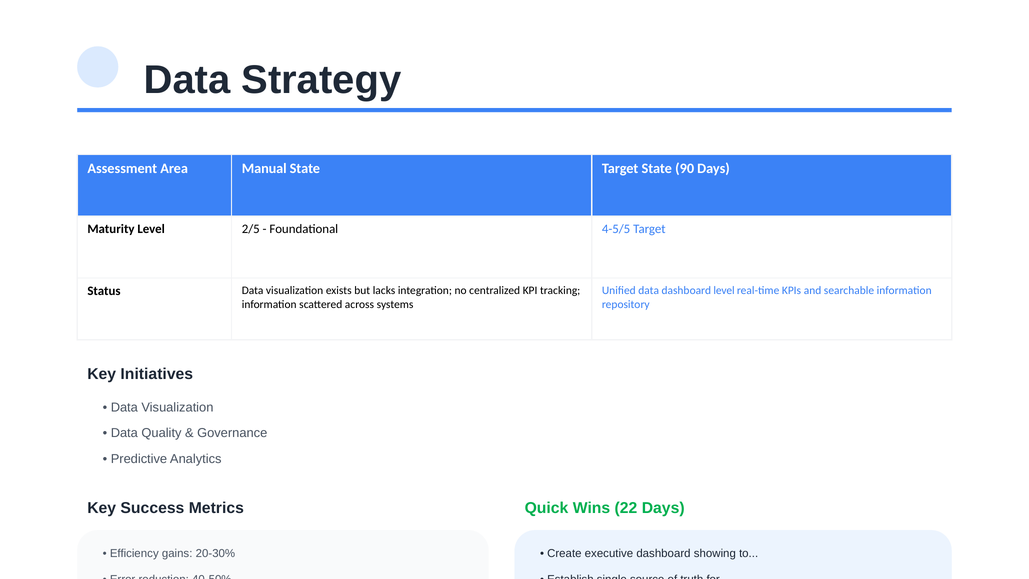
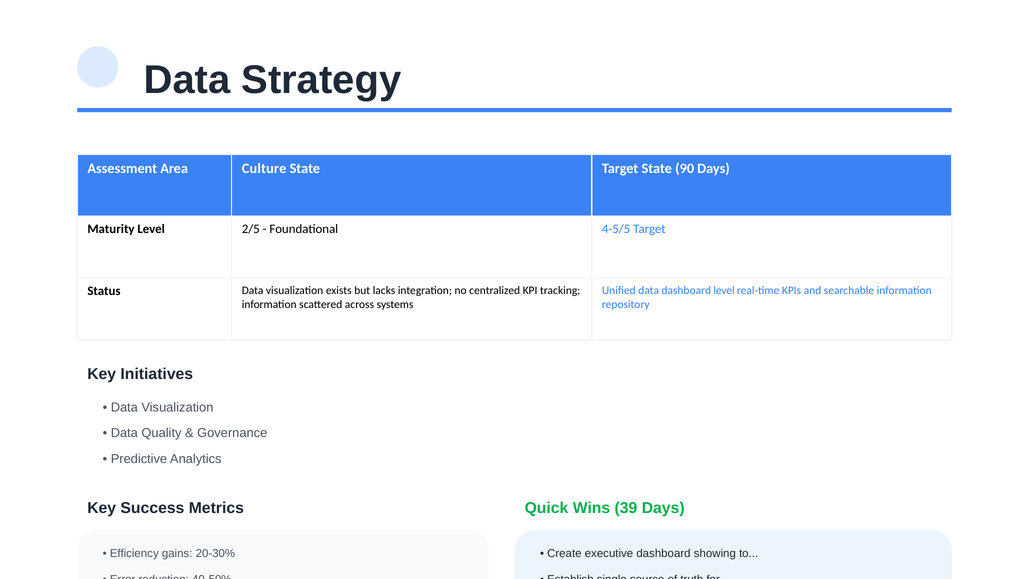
Manual: Manual -> Culture (264, 168)
22: 22 -> 39 (626, 508)
